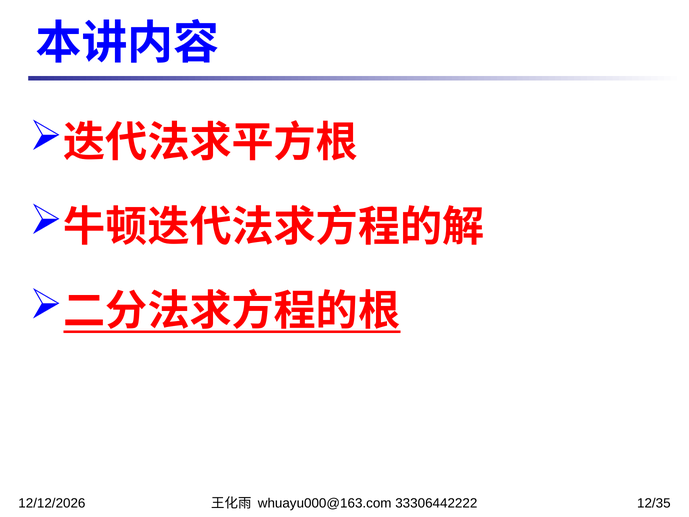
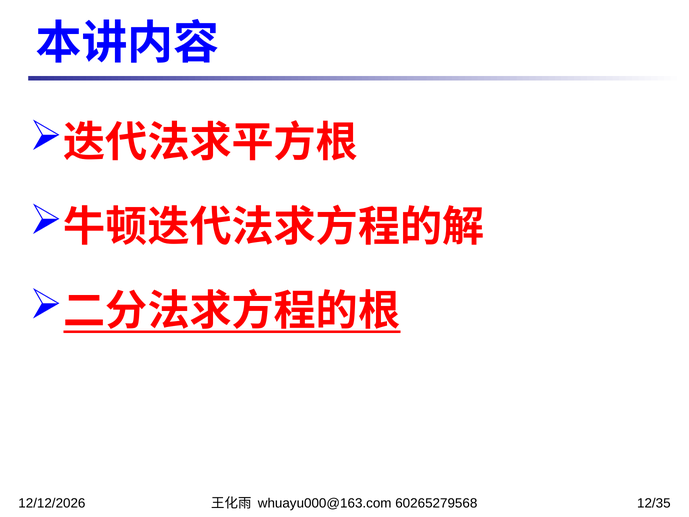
33306442222: 33306442222 -> 60265279568 (436, 503)
